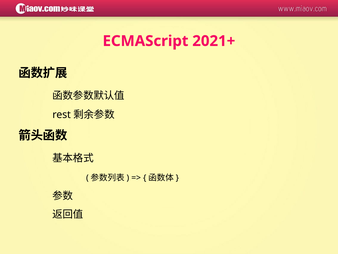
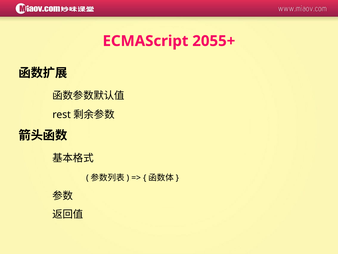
2021+: 2021+ -> 2055+ (214, 41)
